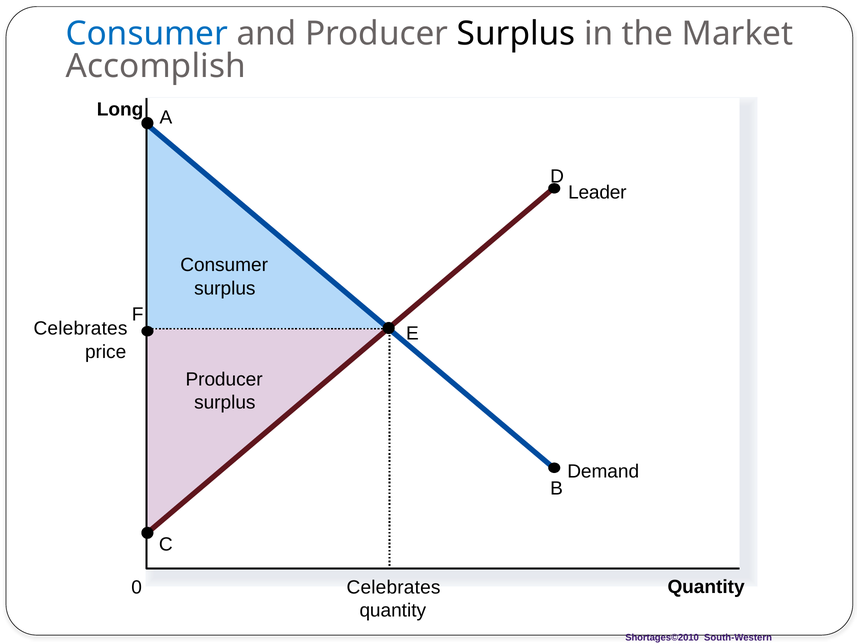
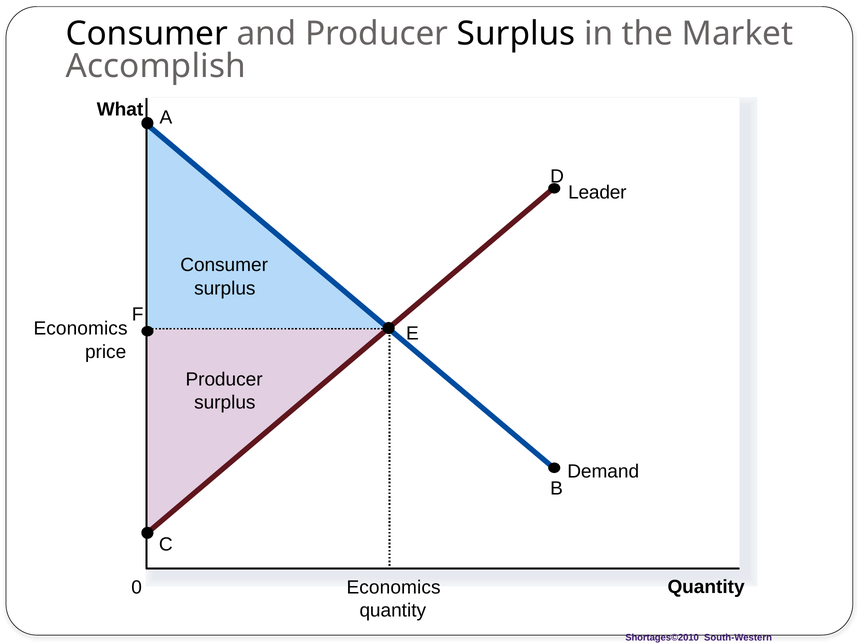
Consumer colour: blue -> black (147, 34)
Long: Long -> What (120, 110)
Celebrates: Celebrates -> Economics (81, 329)
Celebrates: Celebrates -> Economics (394, 588)
